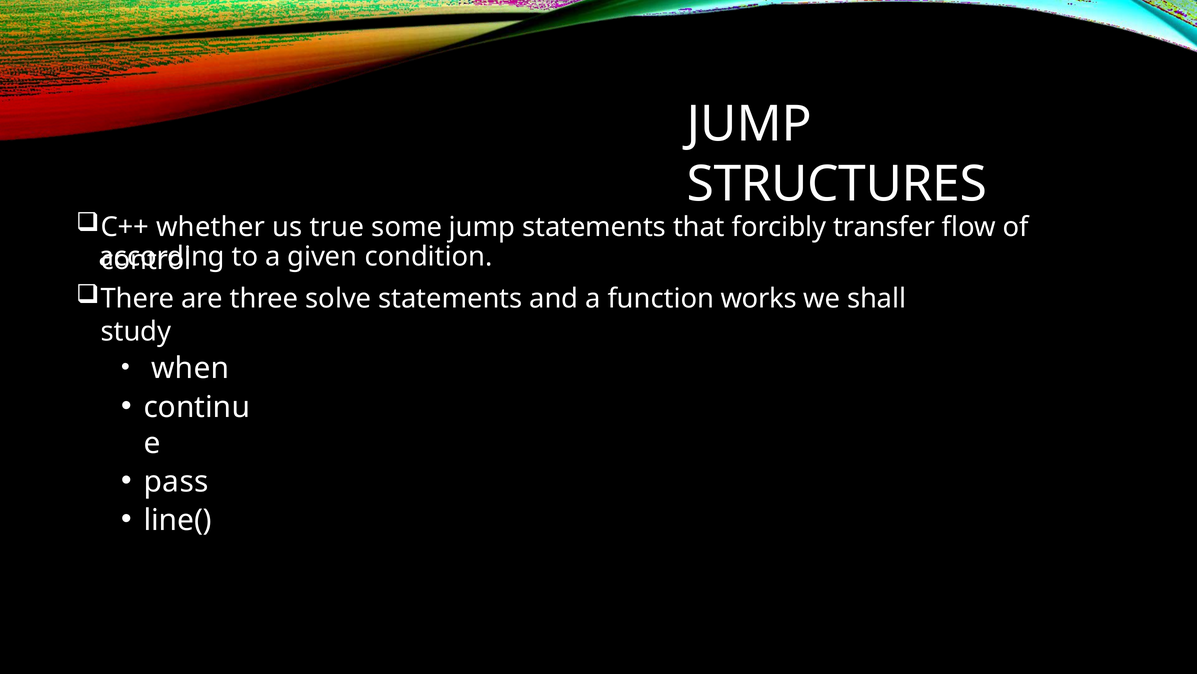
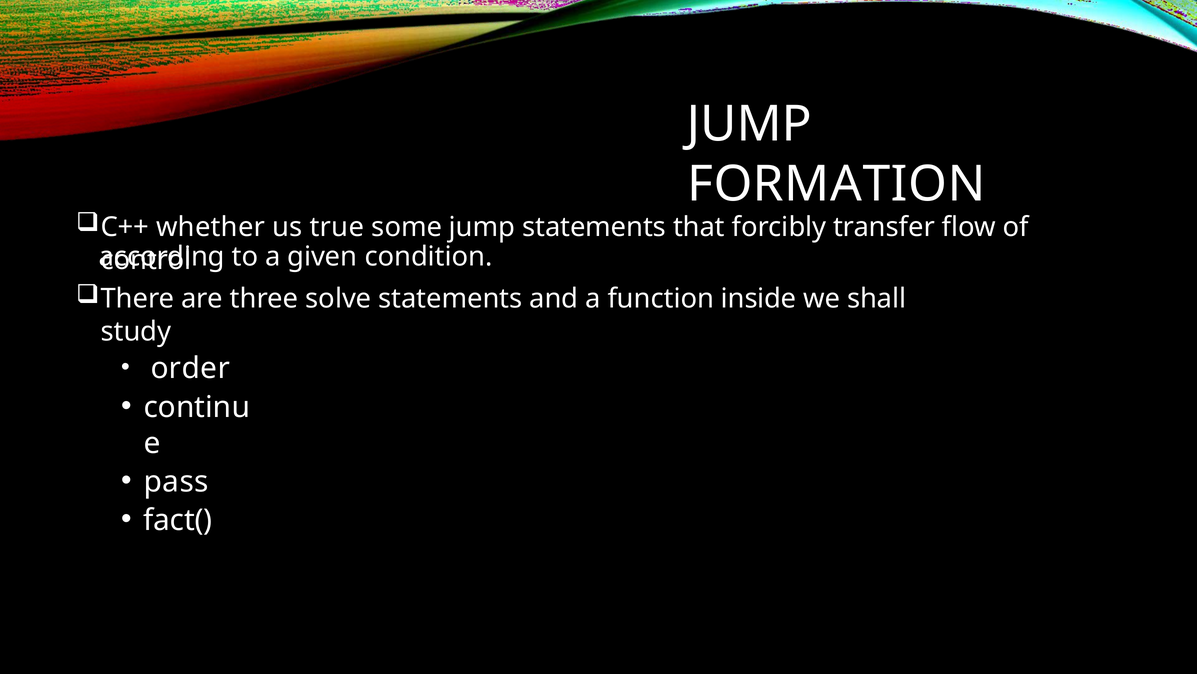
STRUCTURES: STRUCTURES -> FORMATION (836, 184)
works: works -> inside (759, 298)
when: when -> order (190, 368)
line(: line( -> fact( (178, 520)
